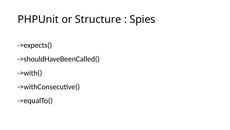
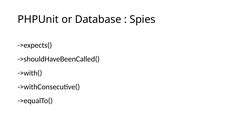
Structure: Structure -> Database (98, 19)
